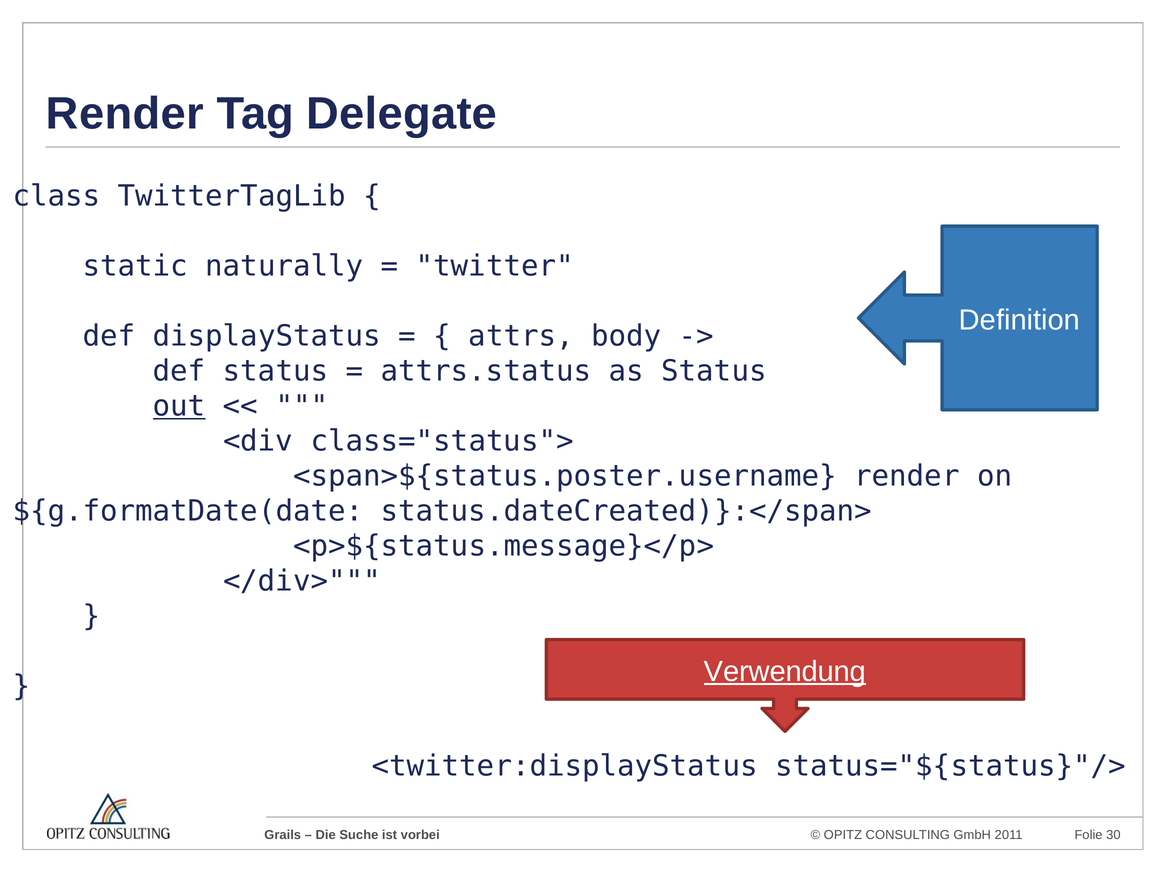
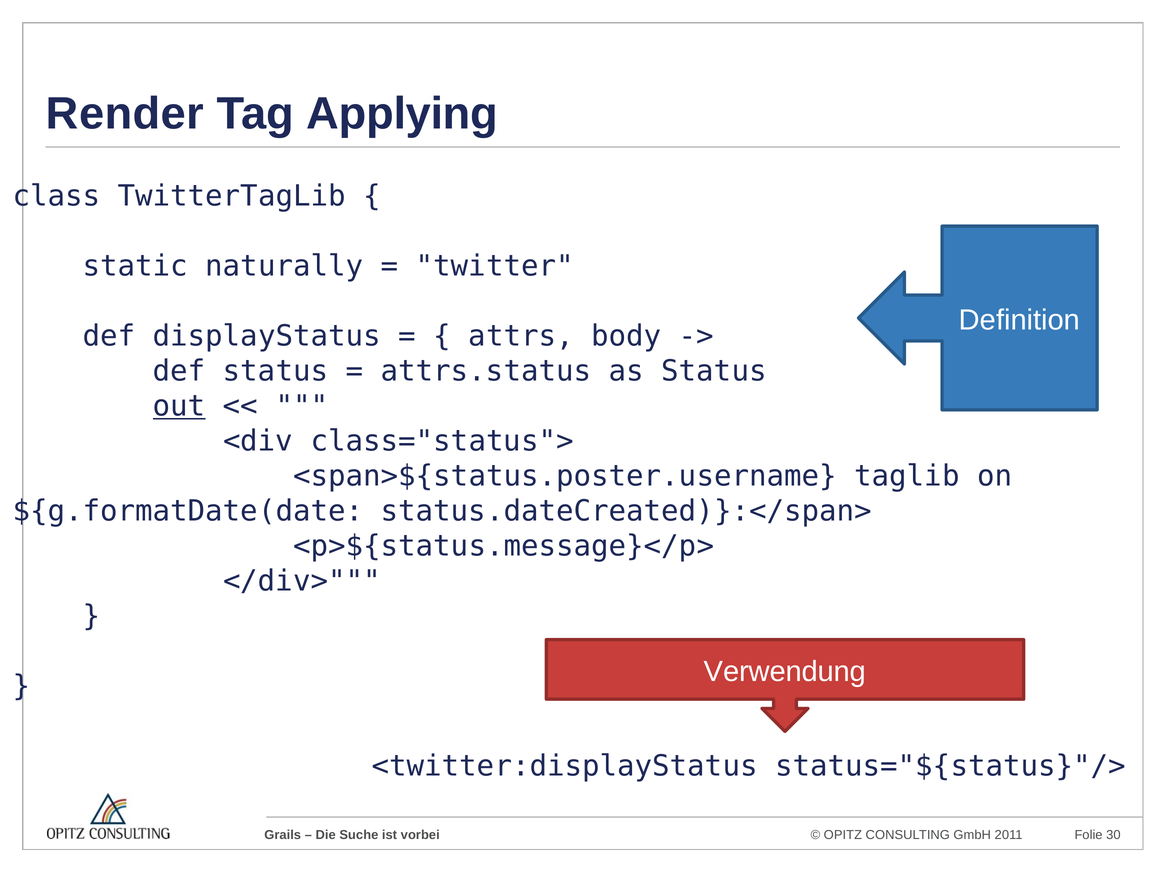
Delegate: Delegate -> Applying (402, 114)
<span>${status.poster.username render: render -> taglib (907, 476)
Verwendung underline: present -> none (785, 671)
